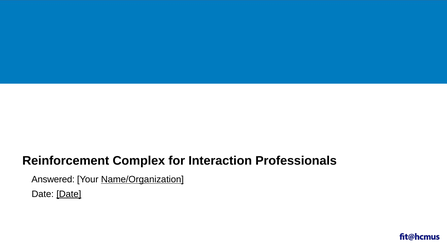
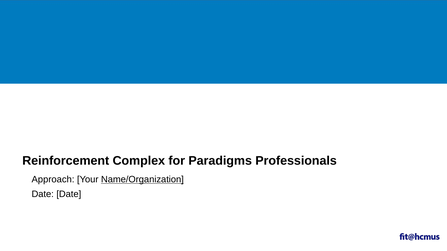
Interaction: Interaction -> Paradigms (220, 161)
Answered: Answered -> Approach (53, 180)
Date underline: present -> none (69, 194)
